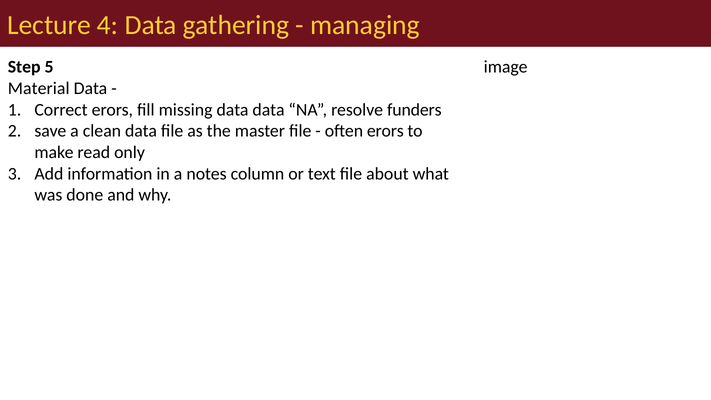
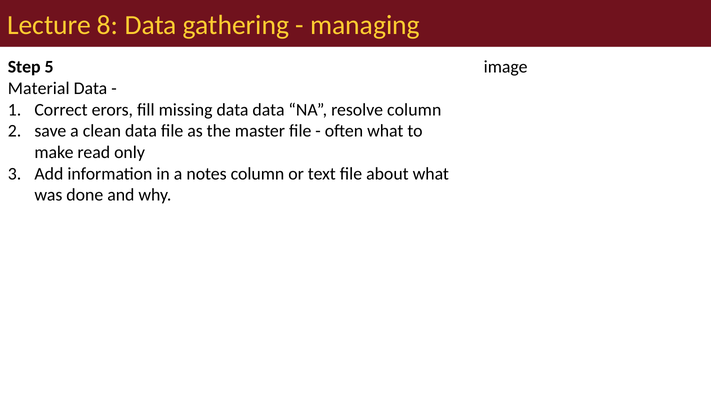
4: 4 -> 8 (108, 25)
resolve funders: funders -> column (414, 110)
often erors: erors -> what (385, 131)
